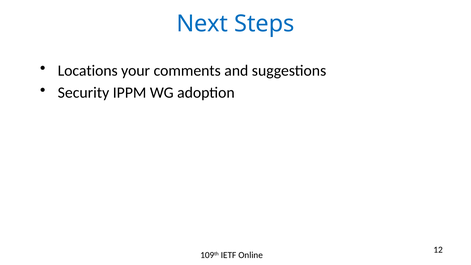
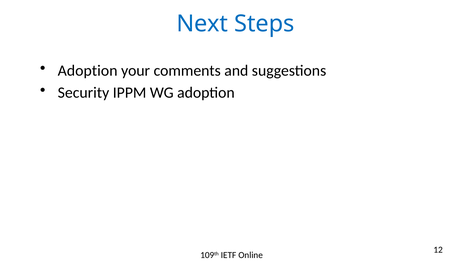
Locations: Locations -> Adoption (88, 71)
